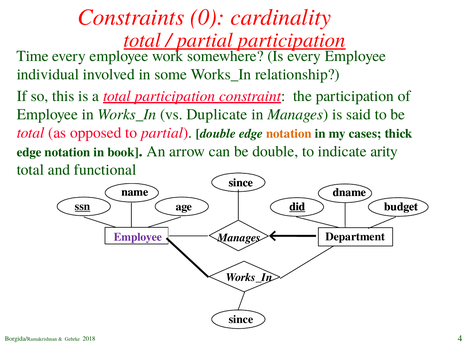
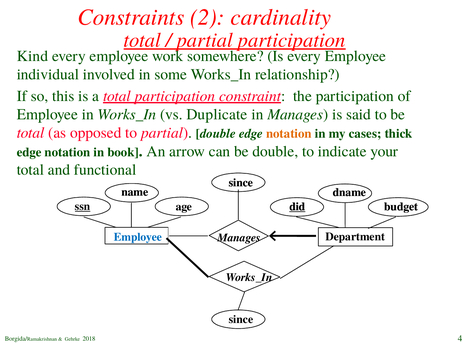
0: 0 -> 2 (207, 17)
Time: Time -> Kind (32, 56)
arity: arity -> your (384, 152)
Employee colour: purple -> blue (138, 237)
